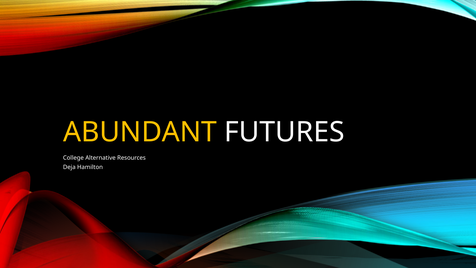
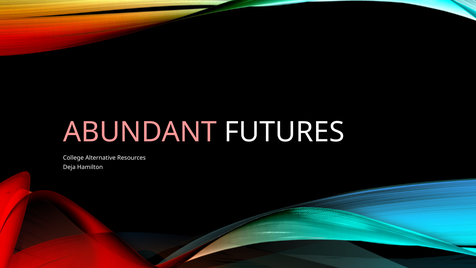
ABUNDANT colour: yellow -> pink (140, 132)
